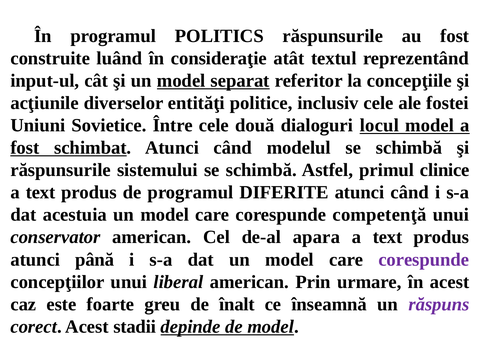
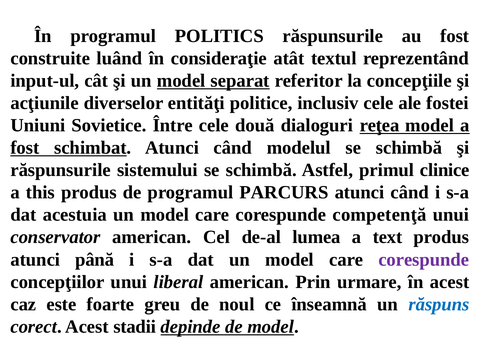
locul: locul -> reţea (380, 125)
text: text -> this (40, 192)
DIFERITE: DIFERITE -> PARCURS (284, 192)
apara: apara -> lumea (317, 237)
înalt: înalt -> noul (237, 304)
răspuns colour: purple -> blue (439, 304)
